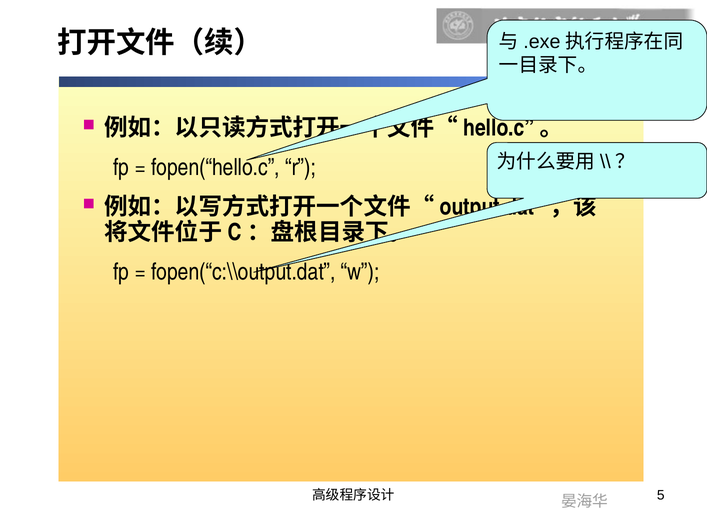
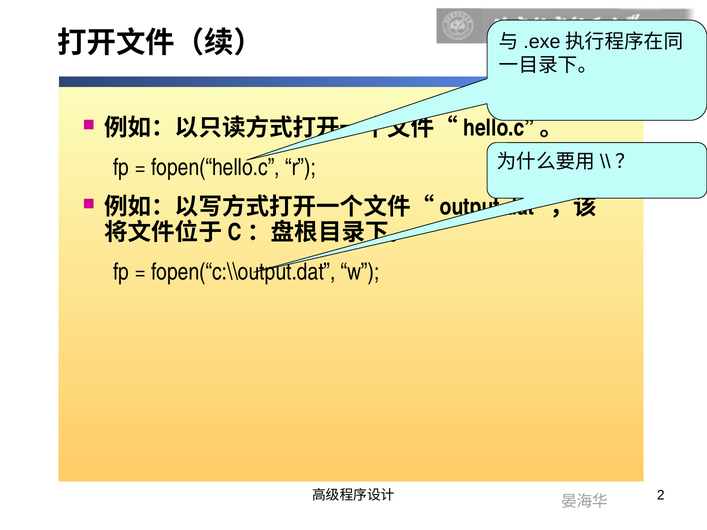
5: 5 -> 2 (661, 496)
